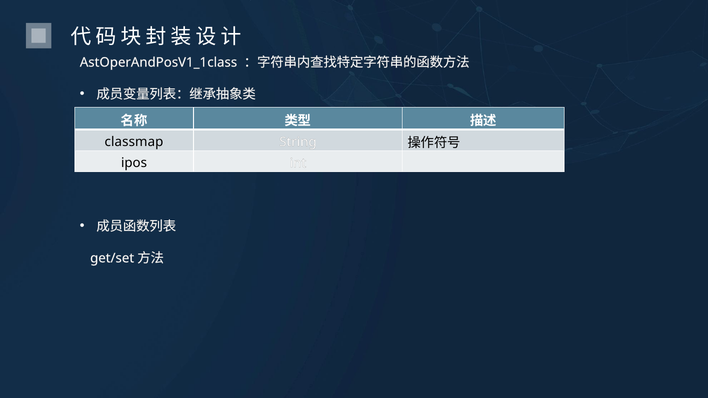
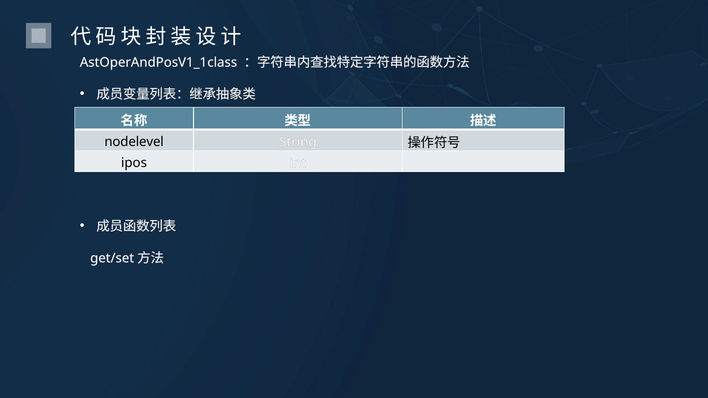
classmap: classmap -> nodelevel (134, 142)
